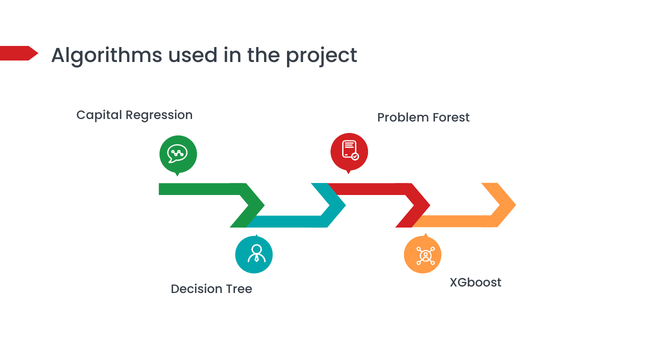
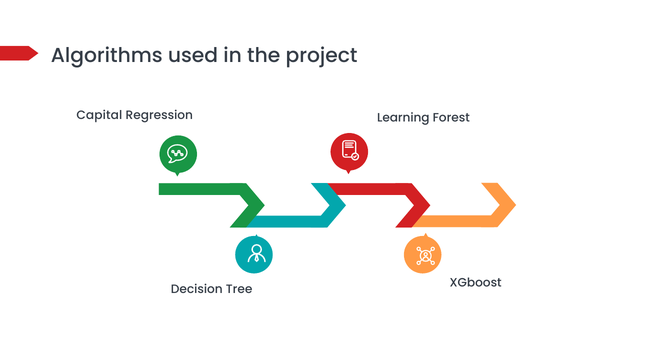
Problem: Problem -> Learning (403, 118)
